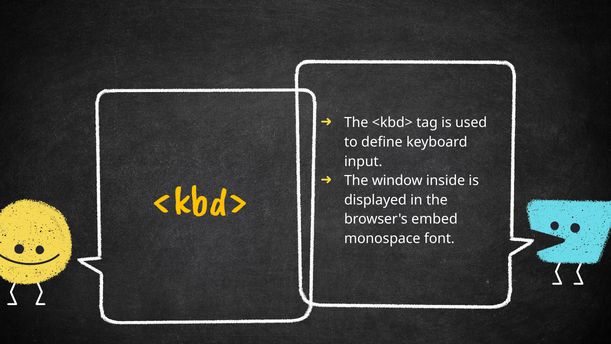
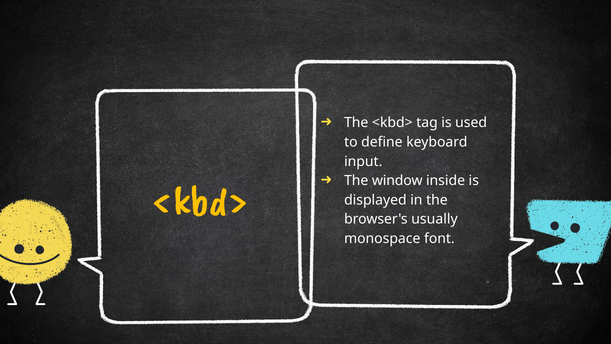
embed: embed -> usually (434, 219)
